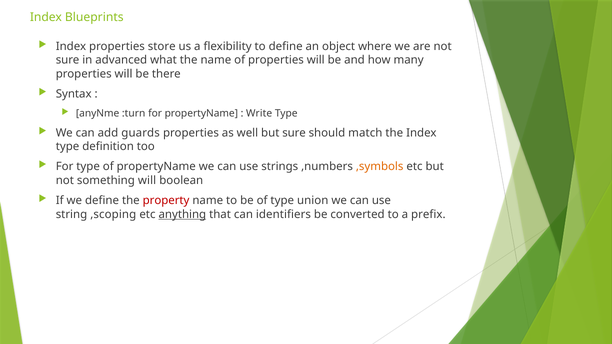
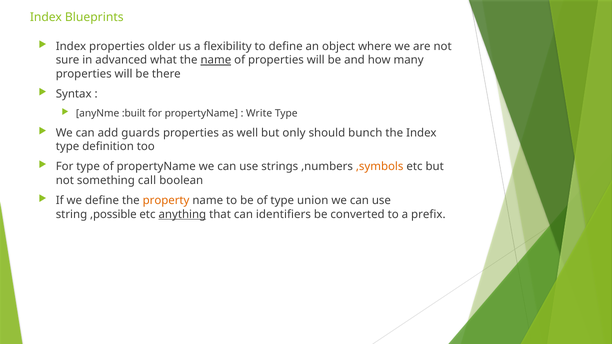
store: store -> older (162, 46)
name underline: none -> present (216, 60)
:turn: :turn -> :built (134, 113)
but sure: sure -> only (294, 133)
match: match -> bunch (365, 133)
something will: will -> call (147, 181)
property colour: red -> orange (166, 201)
,scoping: ,scoping -> ,possible (113, 214)
